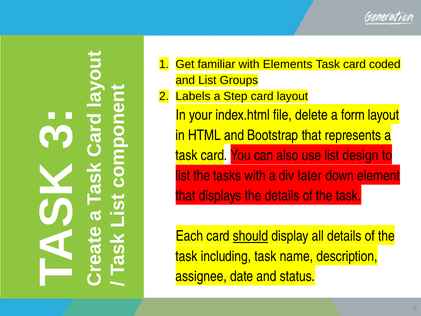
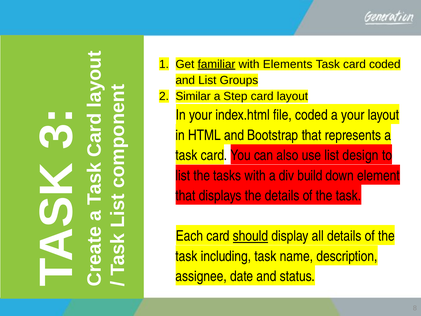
familiar underline: none -> present (216, 64)
Labels: Labels -> Similar (193, 96)
file delete: delete -> coded (311, 115)
a form: form -> your (353, 115)
later: later -> build (310, 175)
